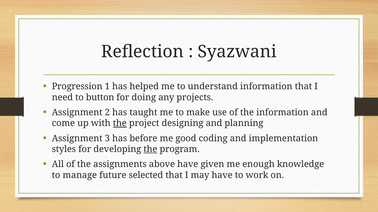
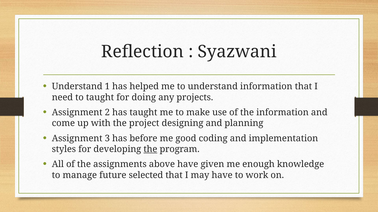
Progression: Progression -> Understand (77, 87)
to button: button -> taught (100, 98)
the underline: present -> none (120, 124)
